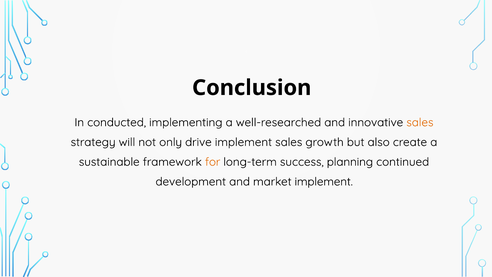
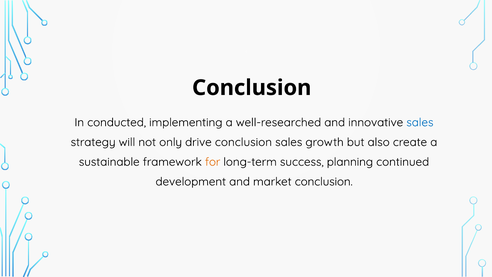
sales colour: orange -> blue (420, 122)
drive implement: implement -> conclusion (243, 142)
market implement: implement -> conclusion (324, 181)
